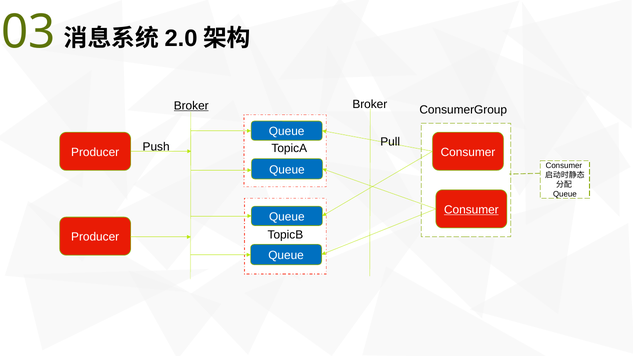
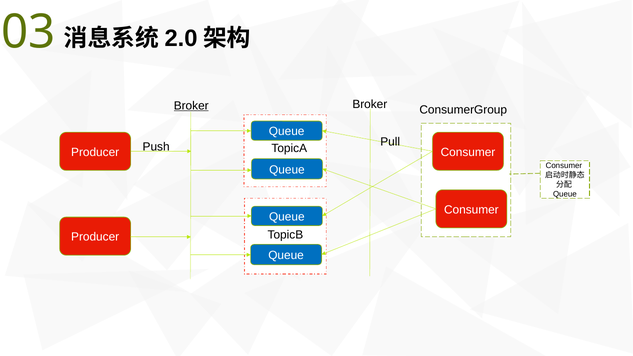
Consumer underline: present -> none (471, 210)
